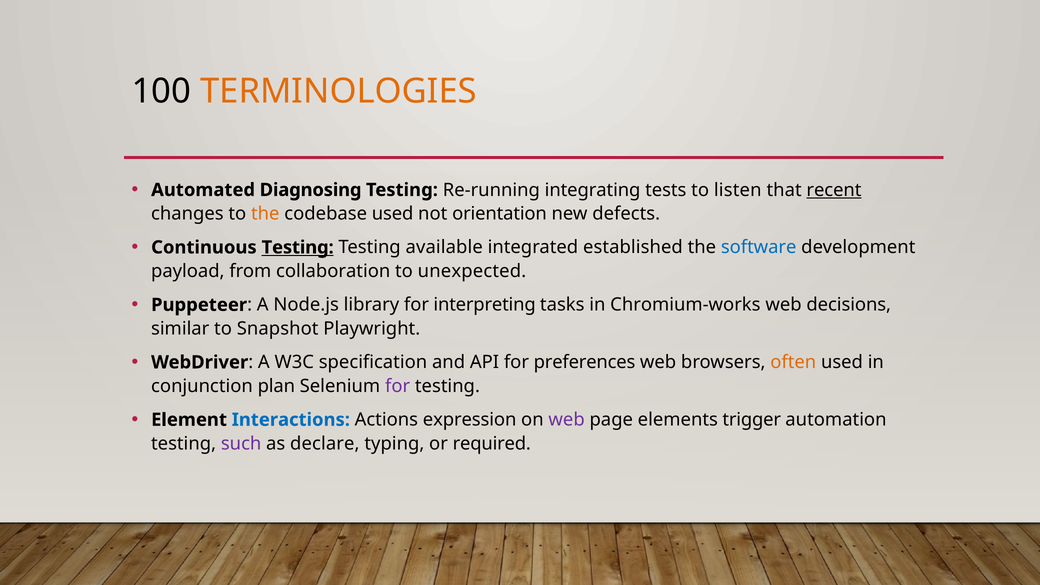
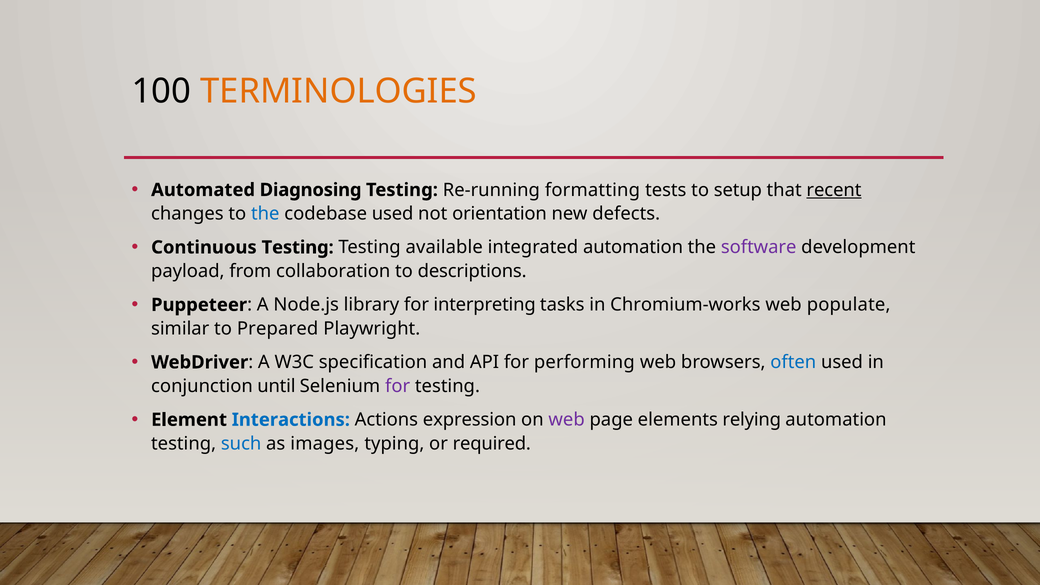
integrating: integrating -> formatting (592, 190)
listen: listen -> setup (738, 190)
the colour: orange -> blue (265, 214)
Testing underline: present -> none (298, 247)
integrated established: established -> automation (633, 247)
software colour: blue -> purple (759, 247)
unexpected: unexpected -> descriptions (472, 271)
decisions: decisions -> populate (849, 305)
Snapshot: Snapshot -> Prepared (278, 329)
preferences: preferences -> performing (584, 362)
often colour: orange -> blue (793, 362)
plan: plan -> until (276, 386)
trigger: trigger -> relying (752, 420)
such colour: purple -> blue (241, 444)
declare: declare -> images (325, 444)
